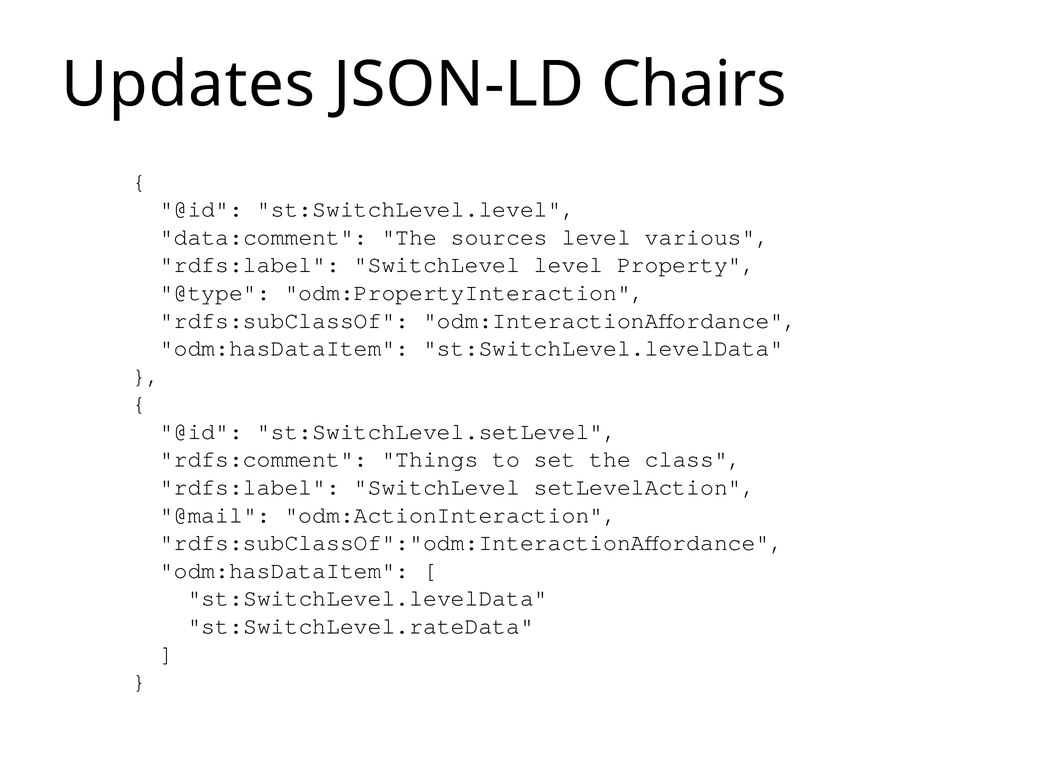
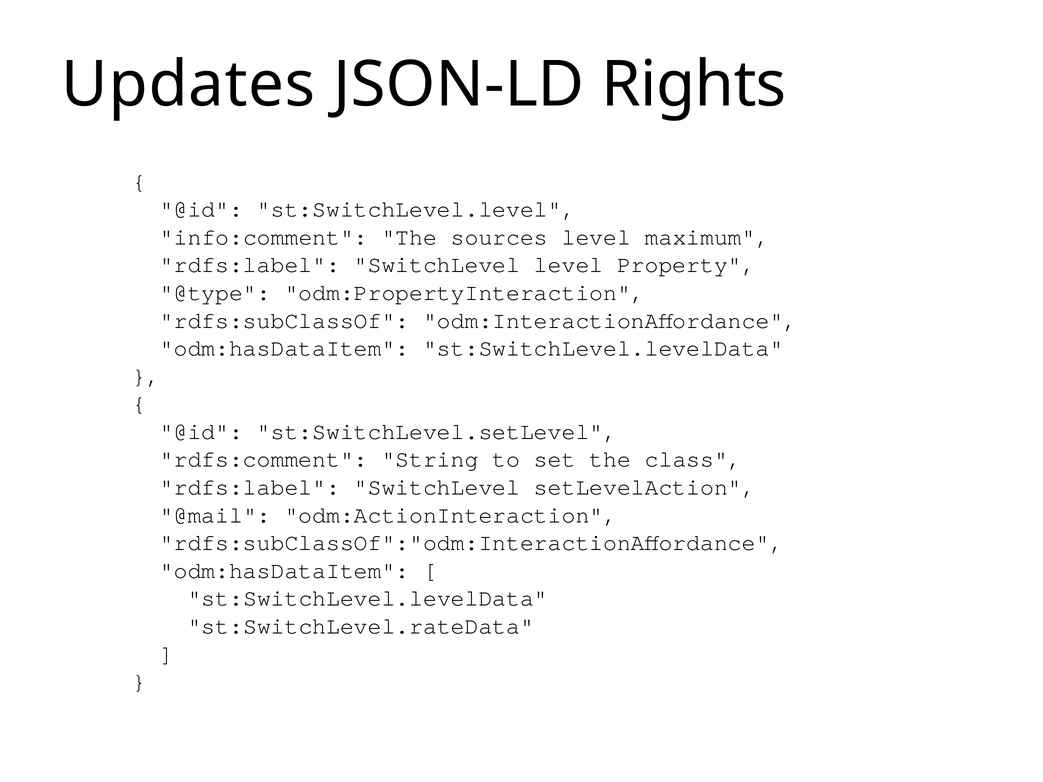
Chairs: Chairs -> Rights (694, 85)
data:comment: data:comment -> info:comment (264, 237)
various: various -> maximum (707, 237)
Things: Things -> String (430, 459)
